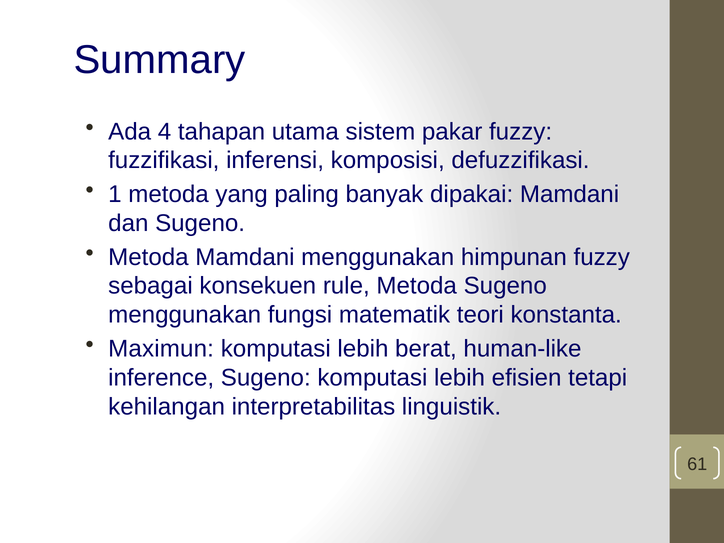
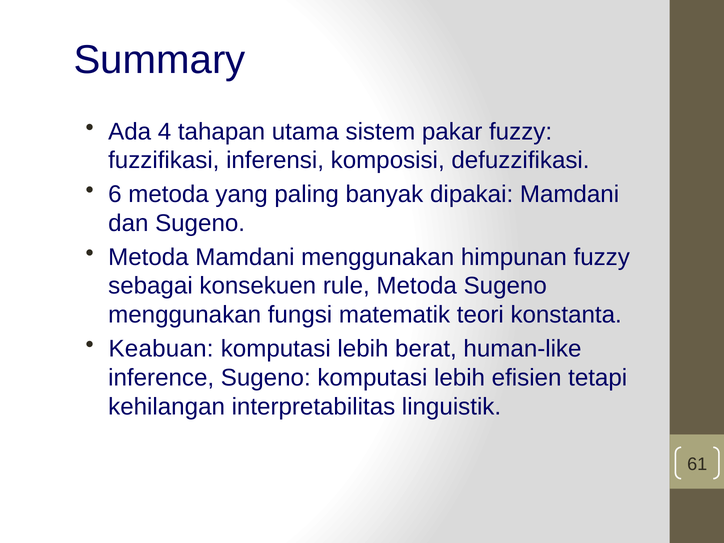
1: 1 -> 6 (115, 194)
Maximun: Maximun -> Keabuan (161, 349)
